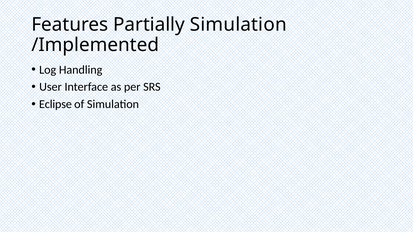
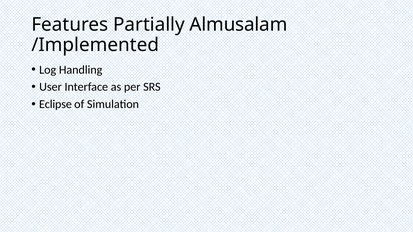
Partially Simulation: Simulation -> Almusalam (239, 24)
